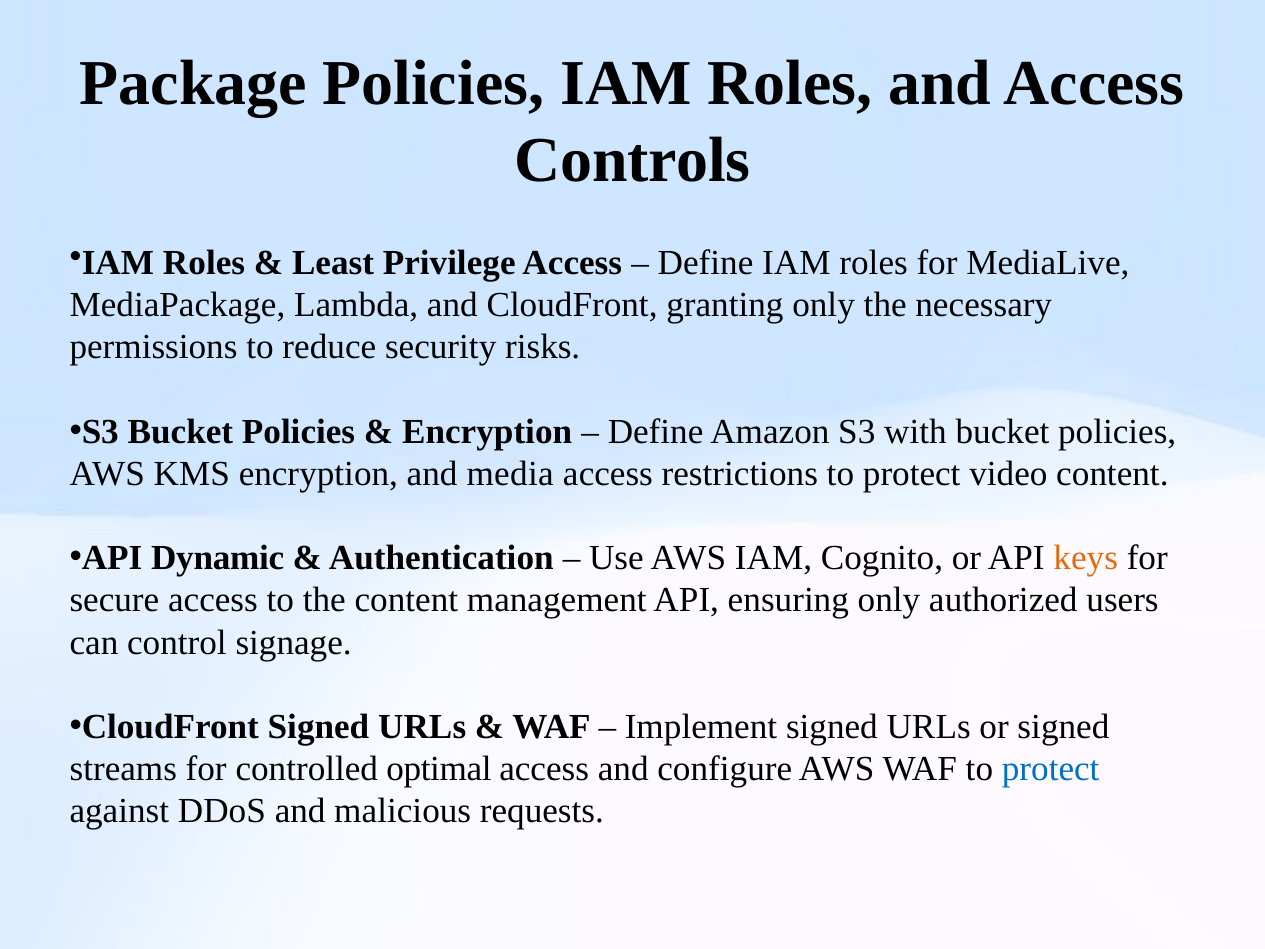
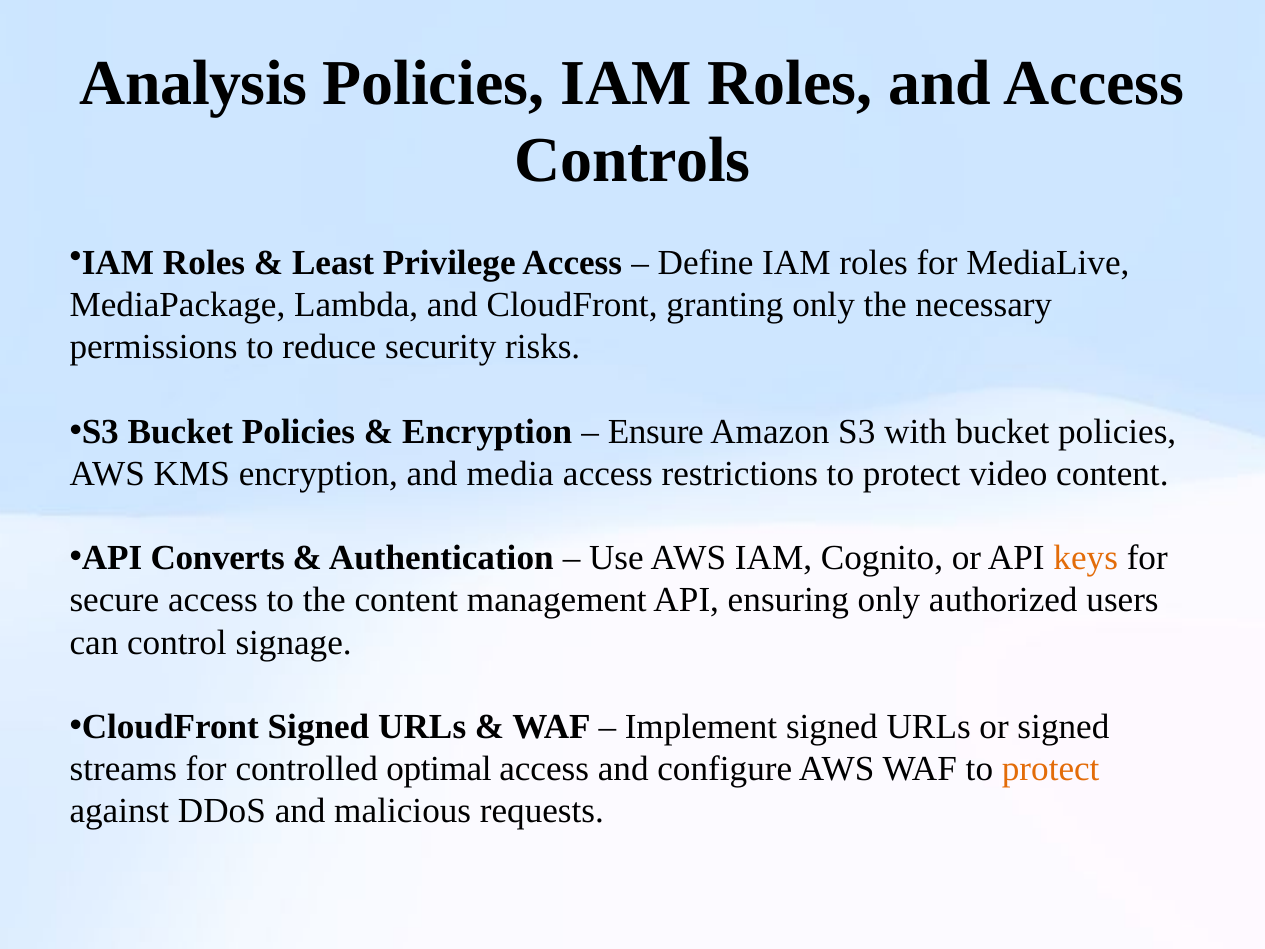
Package: Package -> Analysis (194, 83)
Define: Define -> Ensure (656, 431)
Dynamic: Dynamic -> Converts (218, 558)
protect colour: blue -> orange (1051, 769)
